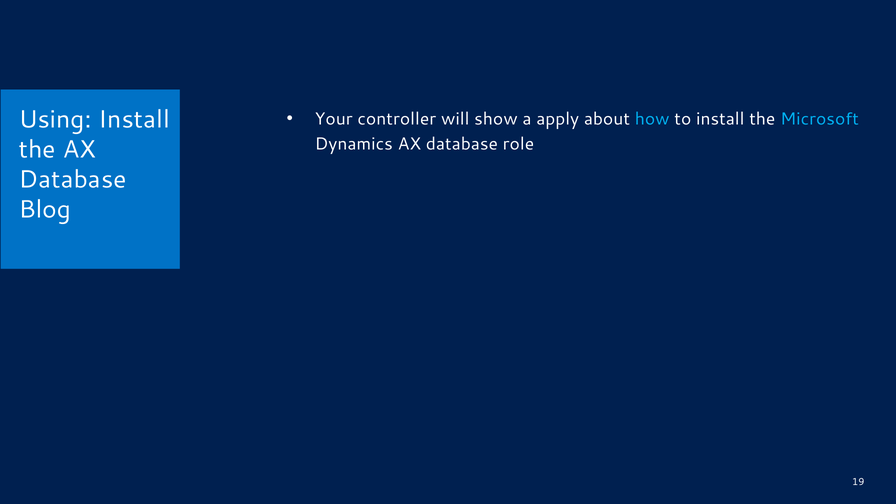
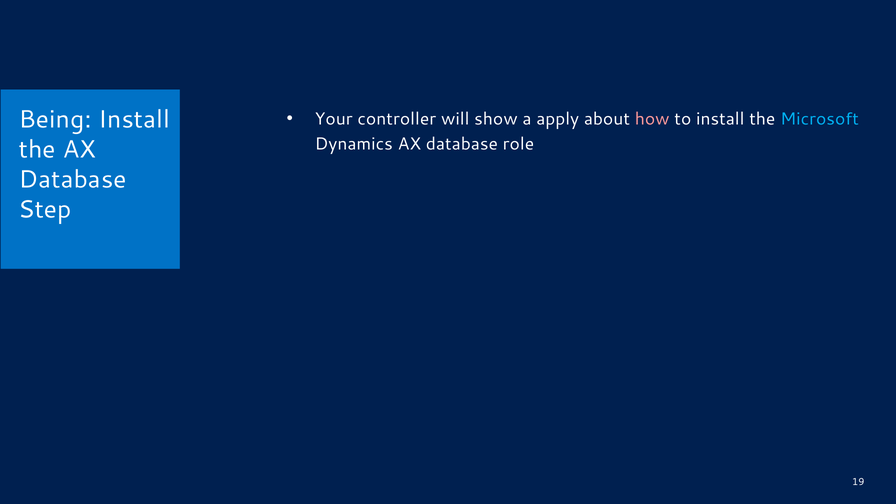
how colour: light blue -> pink (652, 119)
Using: Using -> Being (55, 120)
Blog: Blog -> Step (45, 209)
